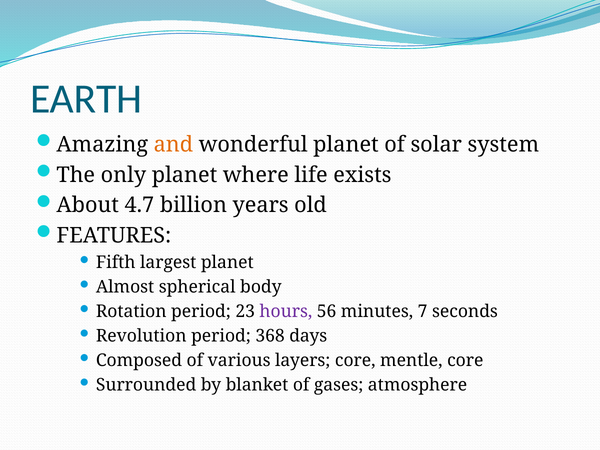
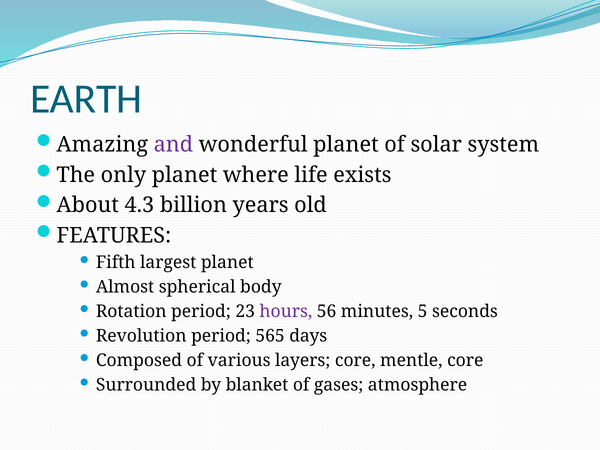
and colour: orange -> purple (173, 145)
4.7: 4.7 -> 4.3 (139, 205)
7: 7 -> 5 (423, 311)
368: 368 -> 565 (270, 336)
